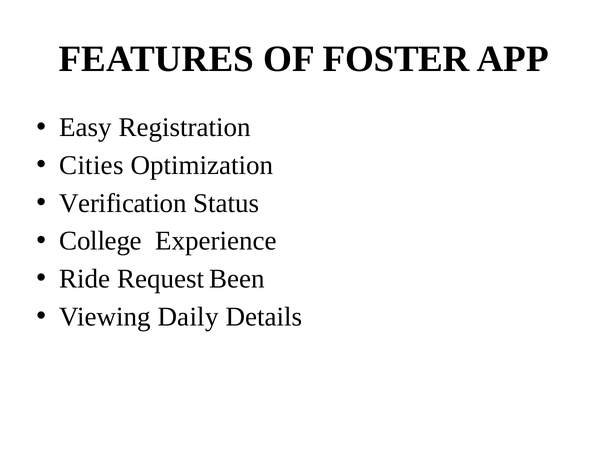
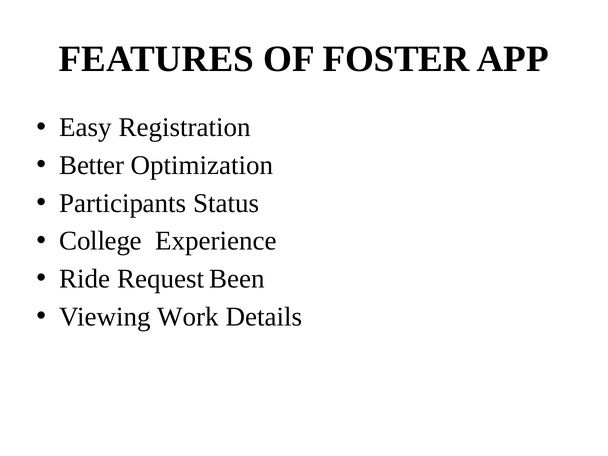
Cities: Cities -> Better (92, 165)
Verification: Verification -> Participants (123, 203)
Daily: Daily -> Work (188, 317)
